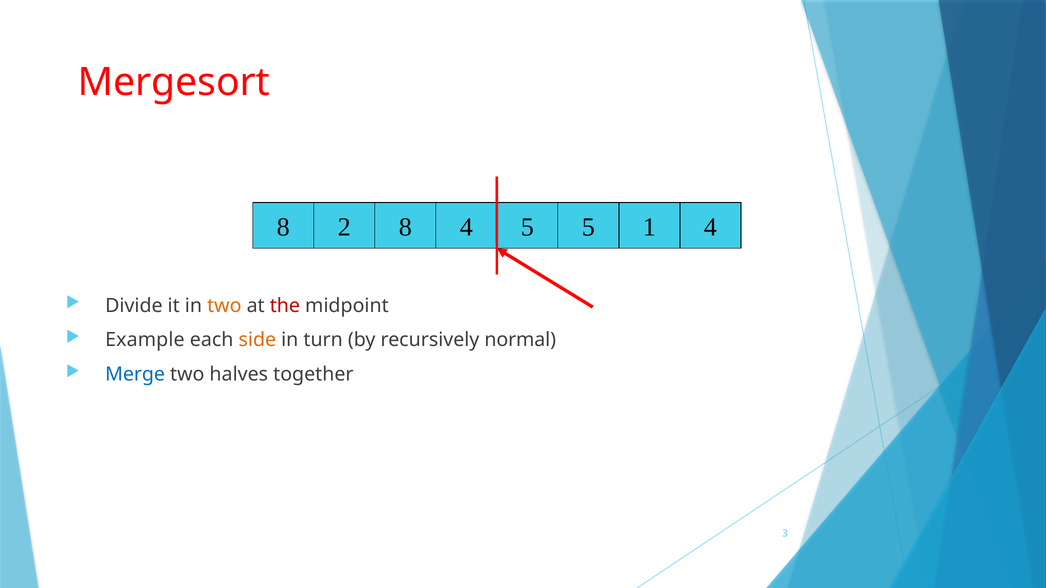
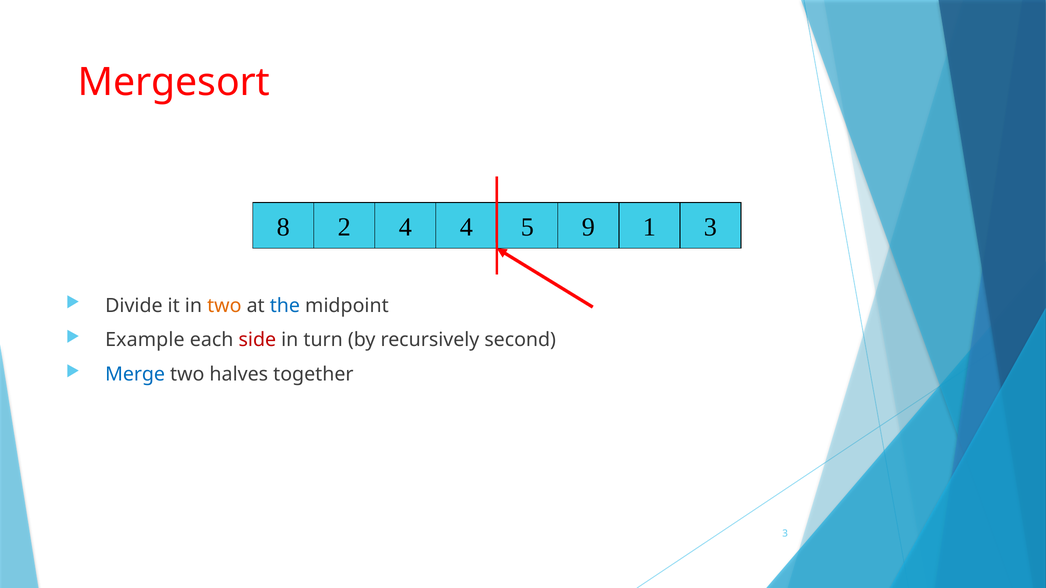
2 8: 8 -> 4 (405, 227)
5 5: 5 -> 9 (588, 227)
1 4: 4 -> 3 (710, 227)
the colour: red -> blue (285, 306)
side colour: orange -> red (257, 340)
normal: normal -> second (520, 340)
